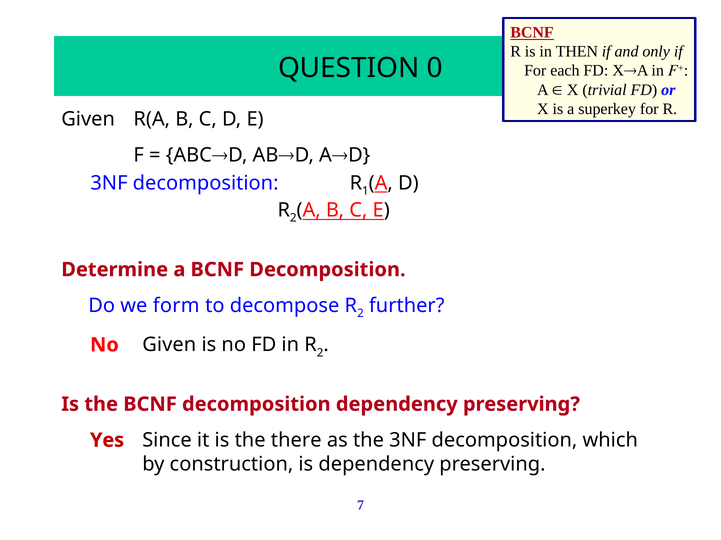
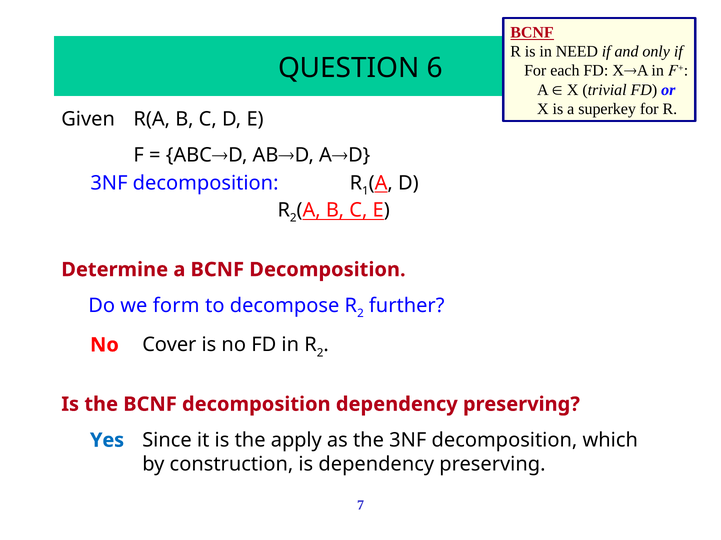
THEN: THEN -> NEED (577, 52)
0: 0 -> 6 (435, 68)
No Given: Given -> Cover (169, 345)
Yes colour: red -> blue (107, 441)
there: there -> apply (296, 441)
